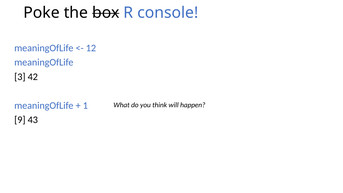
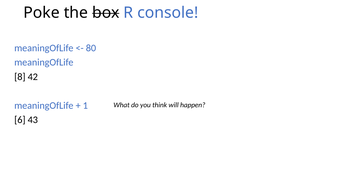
12: 12 -> 80 (91, 48)
3: 3 -> 8 (20, 77)
9: 9 -> 6 (20, 120)
